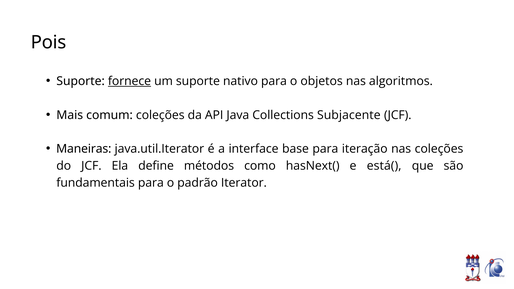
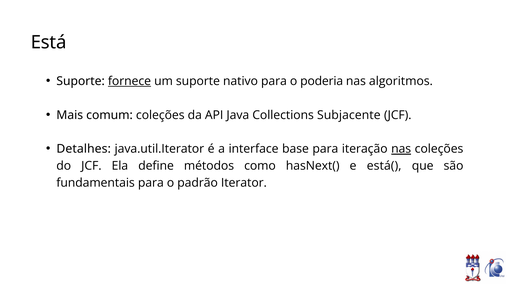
Pois: Pois -> Está (49, 42)
objetos: objetos -> poderia (322, 81)
Maneiras: Maneiras -> Detalhes (84, 149)
nas underline: none -> present (401, 149)
